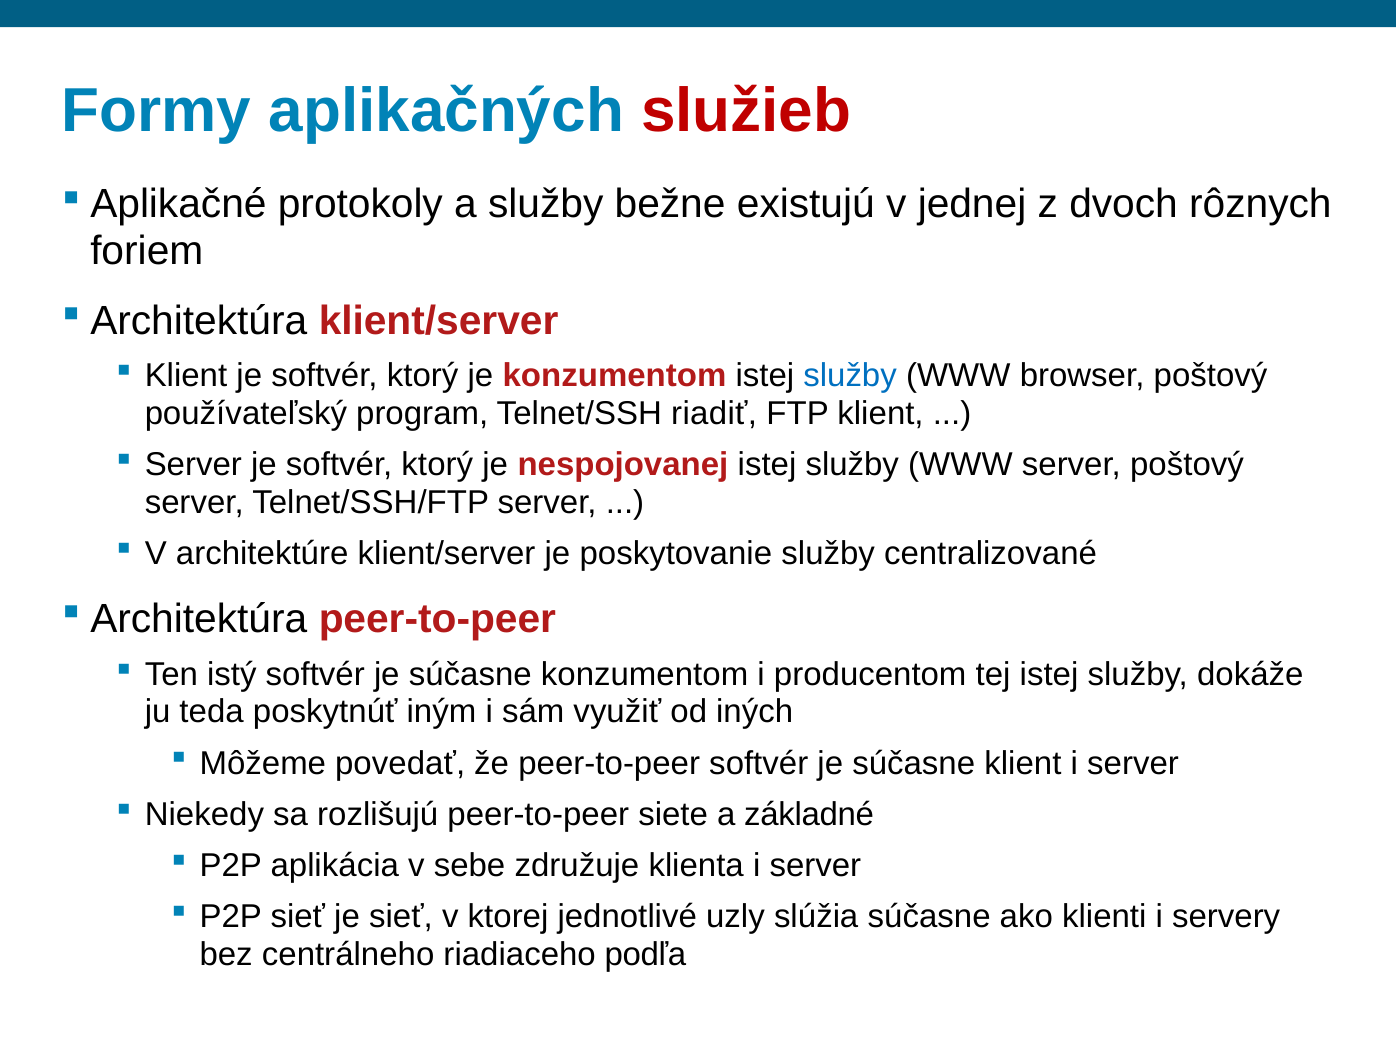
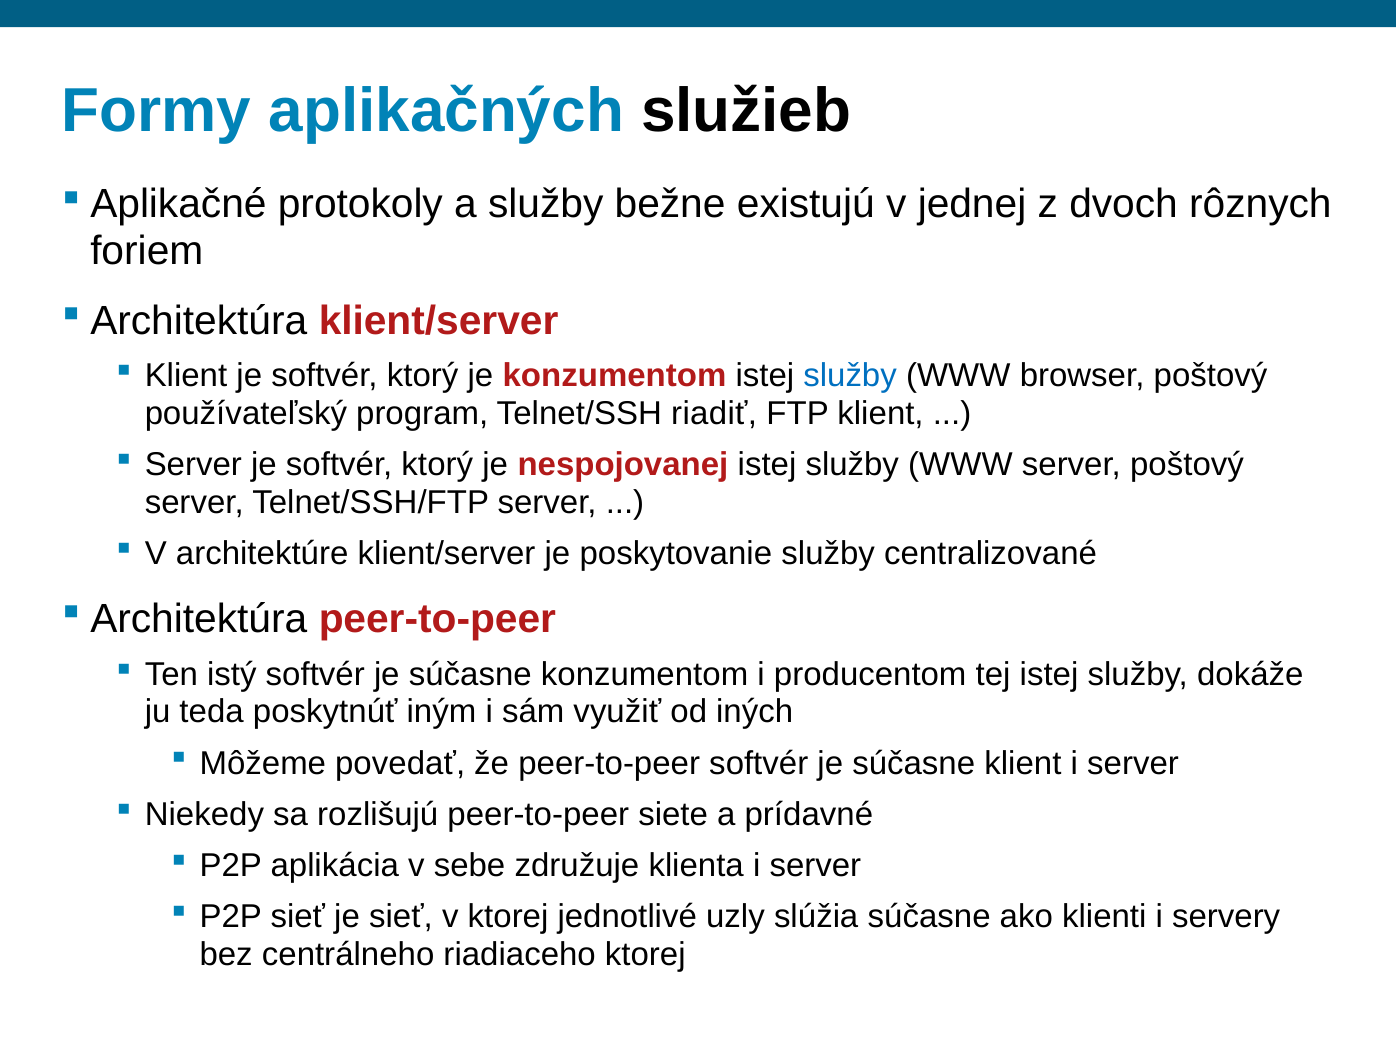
služieb colour: red -> black (746, 111)
základné: základné -> prídavné (809, 814)
riadiaceho podľa: podľa -> ktorej (645, 954)
